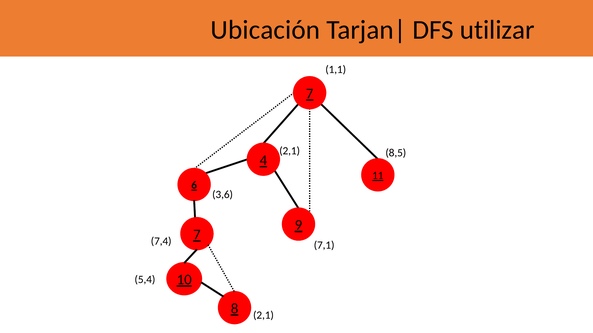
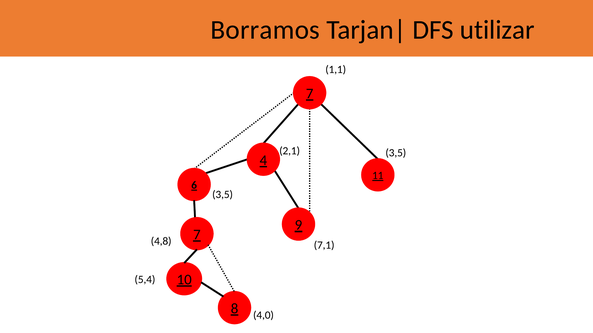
Ubicación: Ubicación -> Borramos (265, 30)
8,5: 8,5 -> 3,5 (396, 153)
3,6: 3,6 -> 3,5 (223, 195)
7,4: 7,4 -> 4,8 (161, 242)
2,1: 2,1 -> 4,0 (263, 316)
